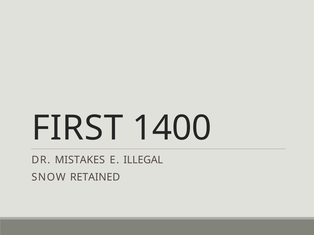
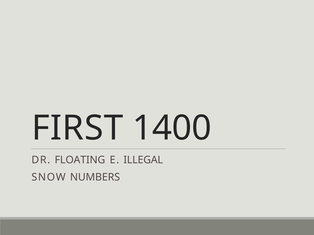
MISTAKES: MISTAKES -> FLOATING (80, 160)
RETAINED: RETAINED -> NUMBERS (95, 178)
